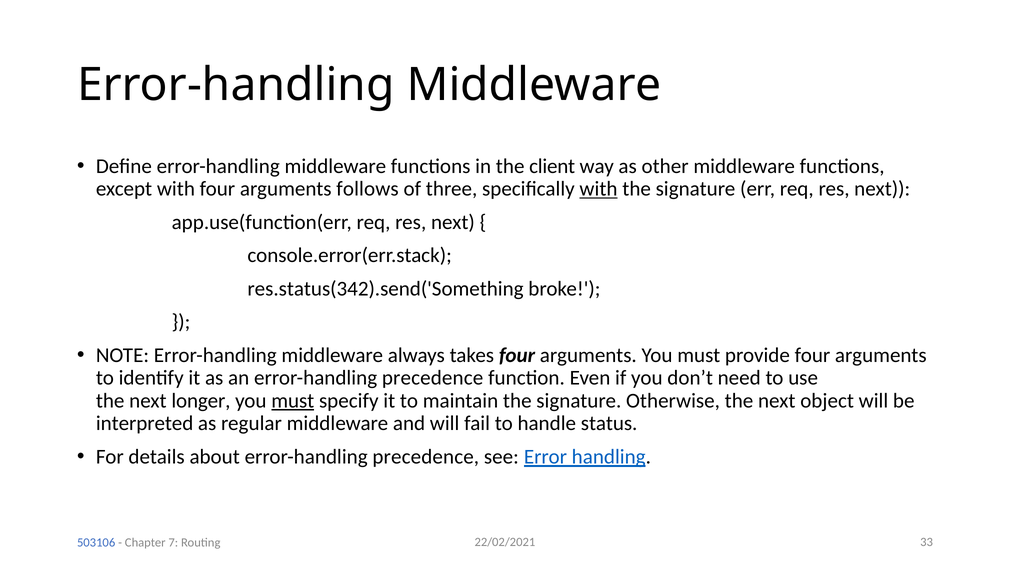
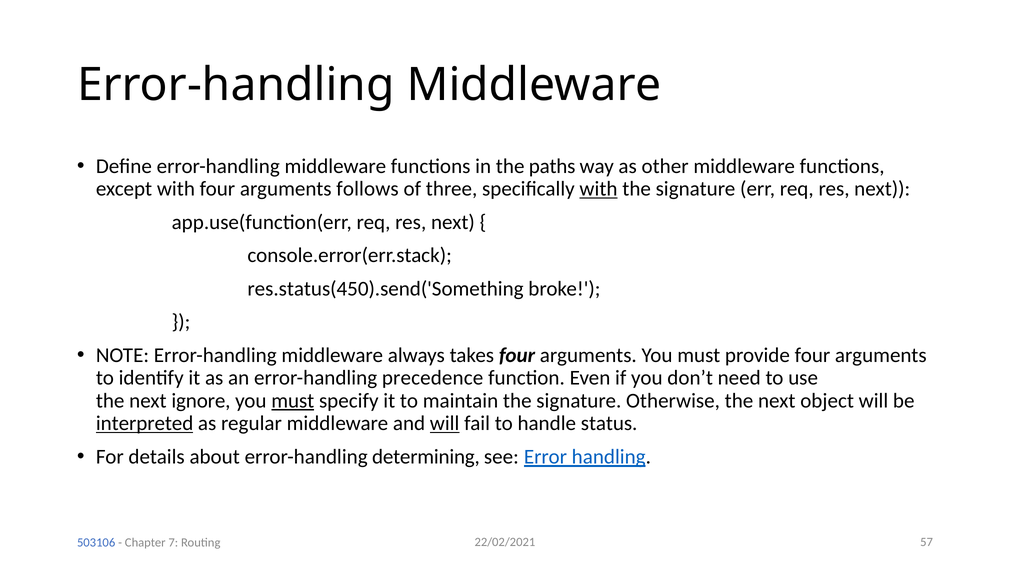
client: client -> paths (552, 166)
res.status(342).send('Something: res.status(342).send('Something -> res.status(450).send('Something (386, 289)
longer: longer -> ignore (201, 401)
interpreted underline: none -> present (145, 423)
will underline: none -> present (445, 423)
about error-handling precedence: precedence -> determining (426, 457)
33: 33 -> 57 (927, 542)
